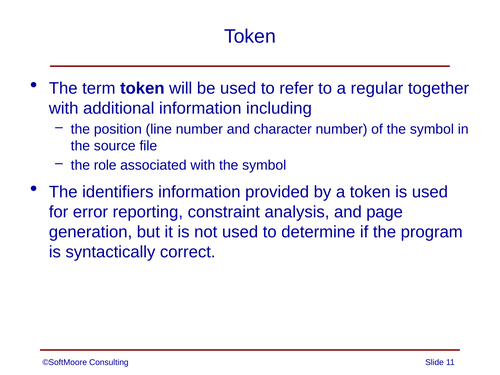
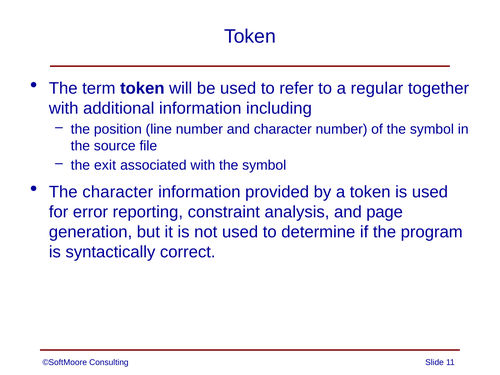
role: role -> exit (105, 165)
The identifiers: identifiers -> character (118, 192)
